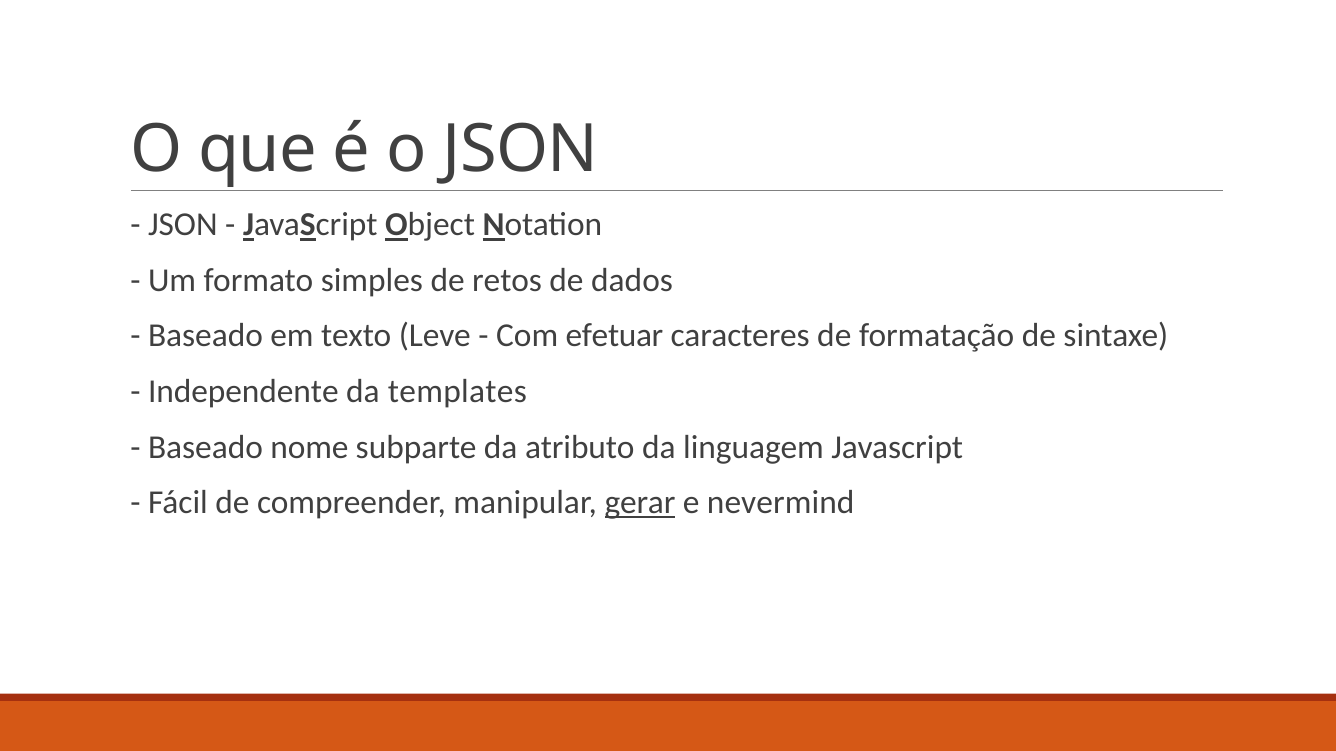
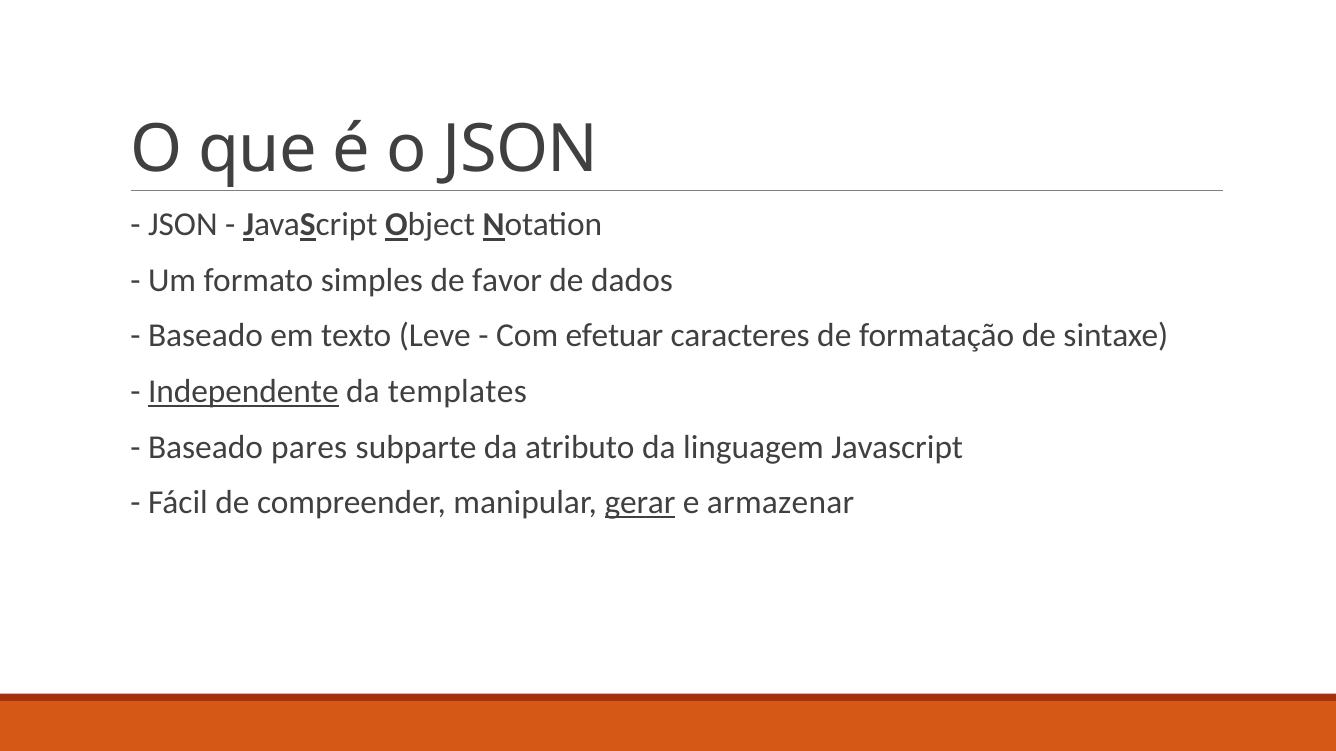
retos: retos -> favor (507, 281)
Independente underline: none -> present (243, 392)
nome: nome -> pares (309, 447)
nevermind: nevermind -> armazenar (781, 503)
